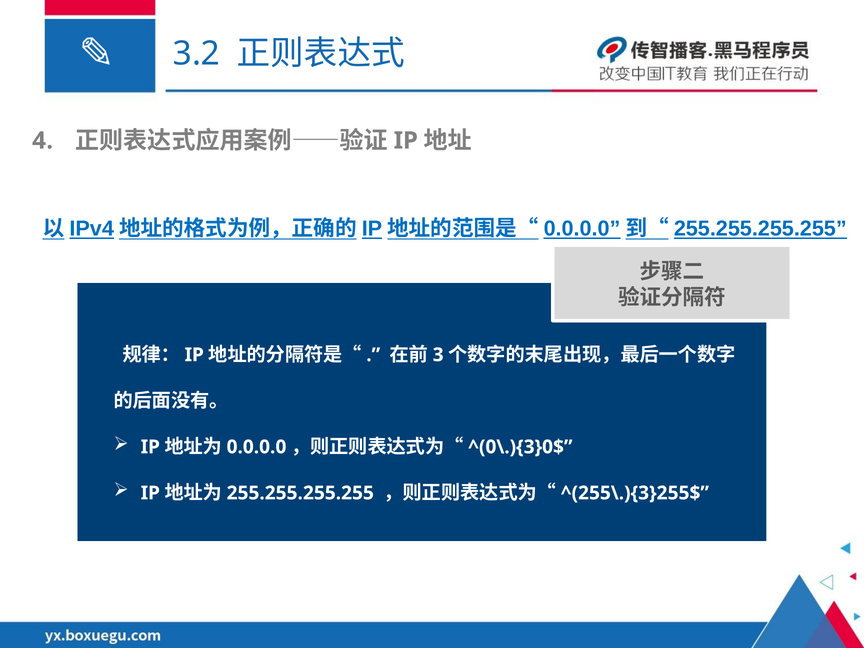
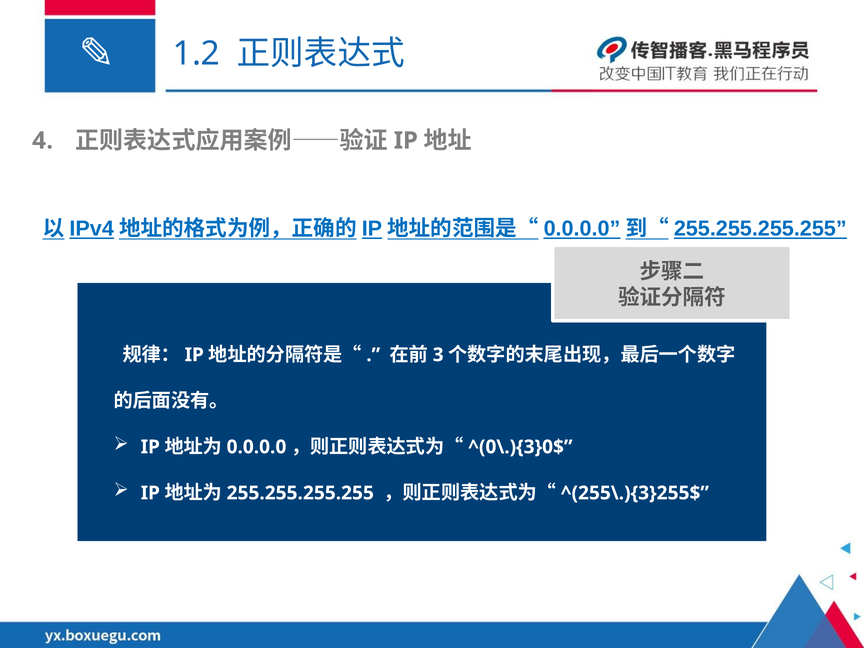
3.2: 3.2 -> 1.2 (197, 54)
